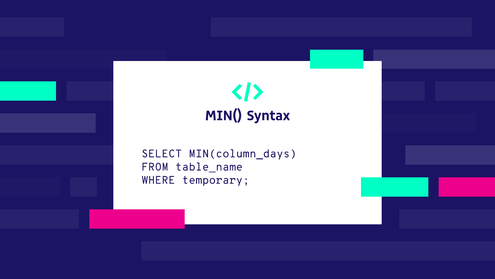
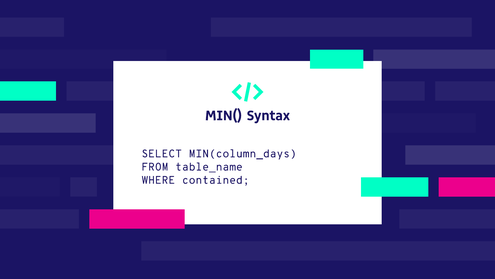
temporary: temporary -> contained (216, 180)
